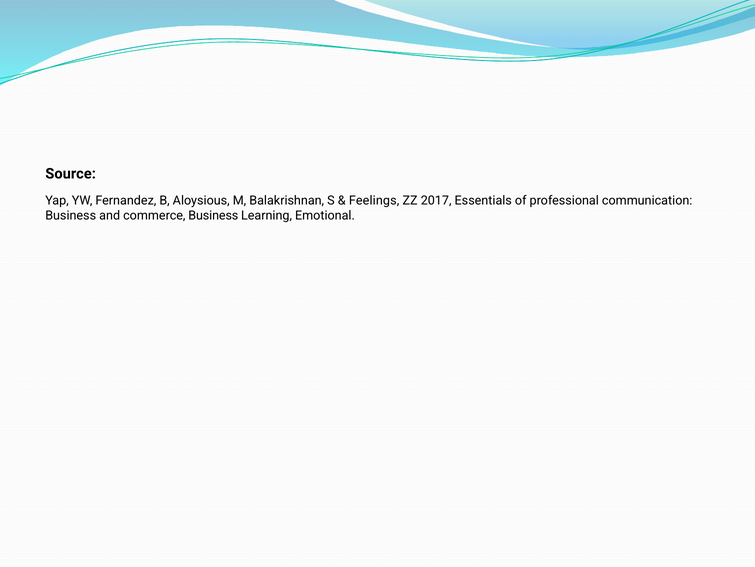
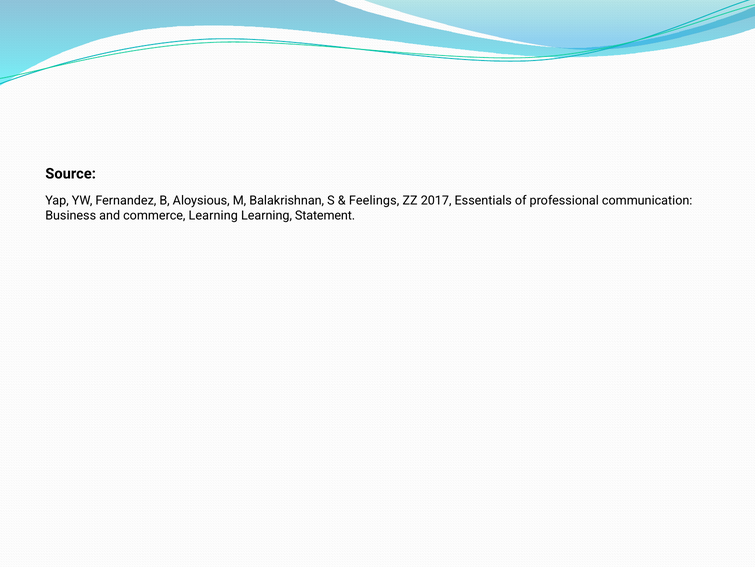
commerce Business: Business -> Learning (213, 215)
Emotional: Emotional -> Statement (325, 215)
